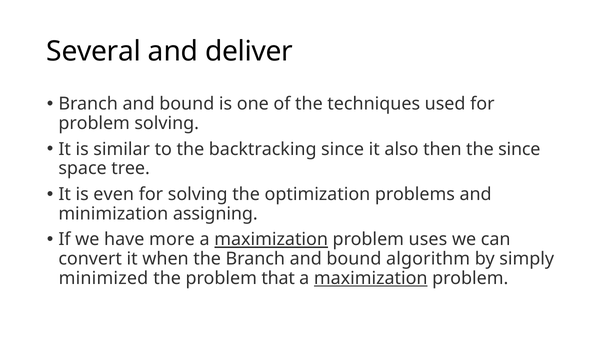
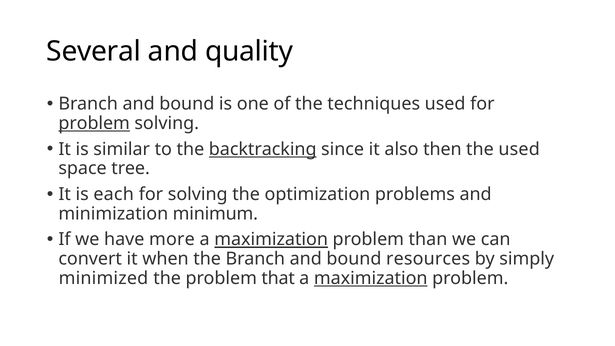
deliver: deliver -> quality (249, 52)
problem underline: none -> present (94, 123)
backtracking underline: none -> present (263, 149)
the since: since -> used (519, 149)
even: even -> each (114, 194)
assigning: assigning -> minimum (215, 214)
uses: uses -> than (428, 239)
algorithm: algorithm -> resources (428, 259)
